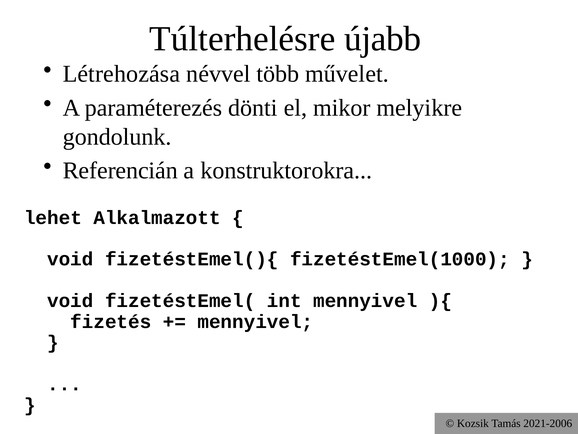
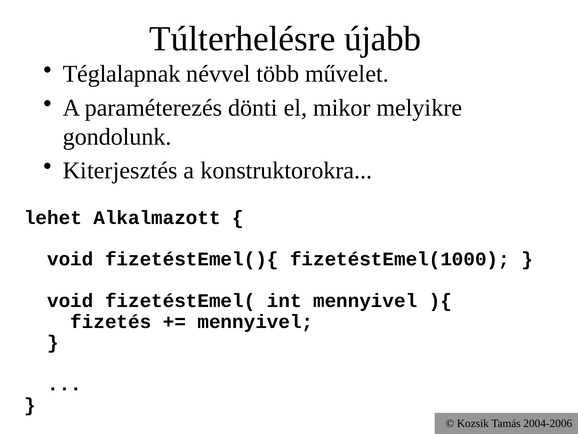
Létrehozása: Létrehozása -> Téglalapnak (122, 74)
Referencián: Referencián -> Kiterjesztés (120, 170)
2021-2006: 2021-2006 -> 2004-2006 (548, 423)
